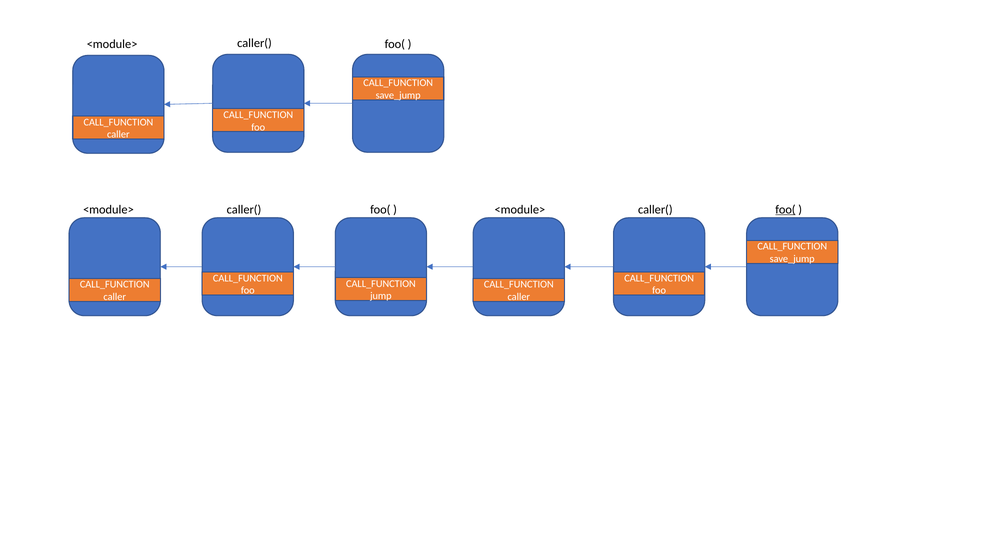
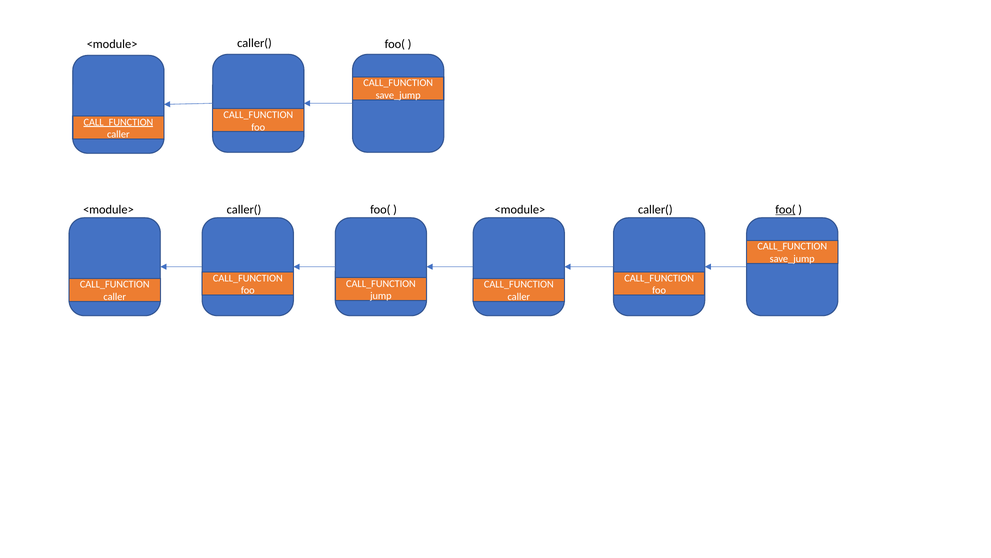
CALL_FUNCTION underline: none -> present (118, 122)
